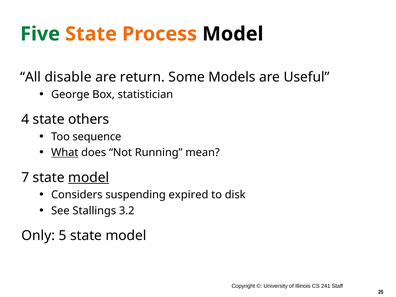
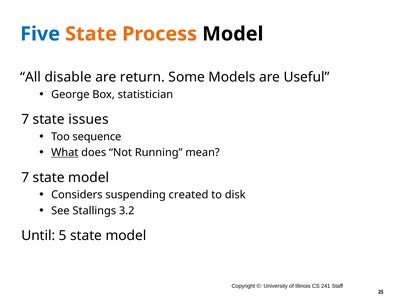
Five colour: green -> blue (40, 34)
4: 4 -> 7 (25, 119)
others: others -> issues (89, 119)
model underline: present -> none (89, 177)
expired: expired -> created (188, 195)
Only: Only -> Until (38, 236)
